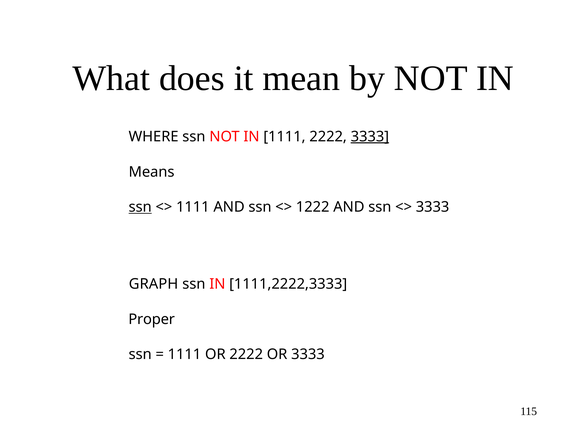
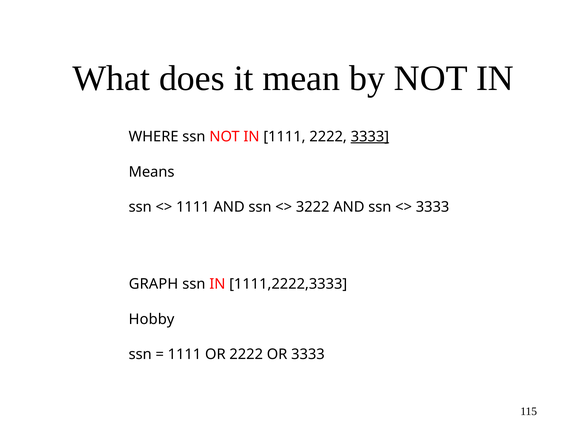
ssn underline: present -> none (140, 207)
1222: 1222 -> 3222 (313, 207)
Proper: Proper -> Hobby (152, 319)
